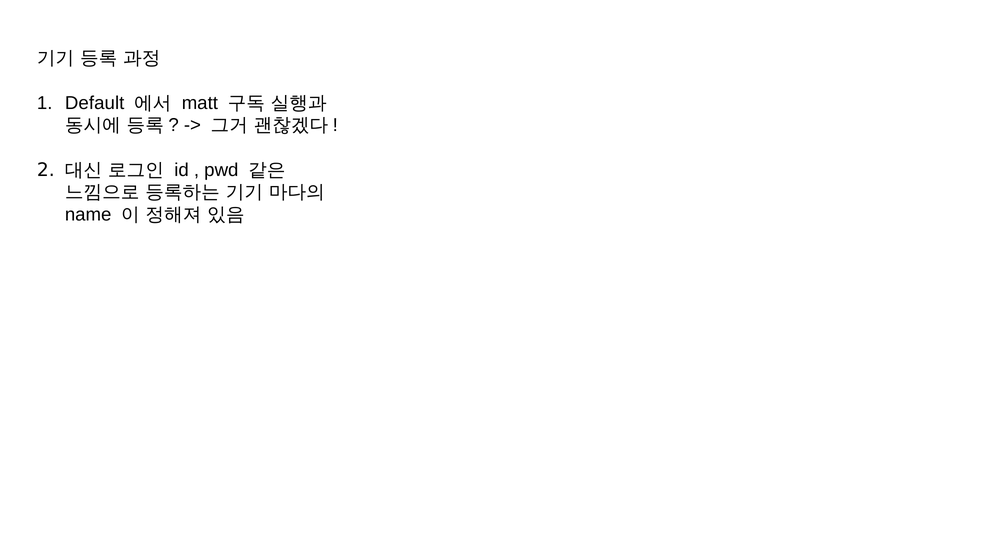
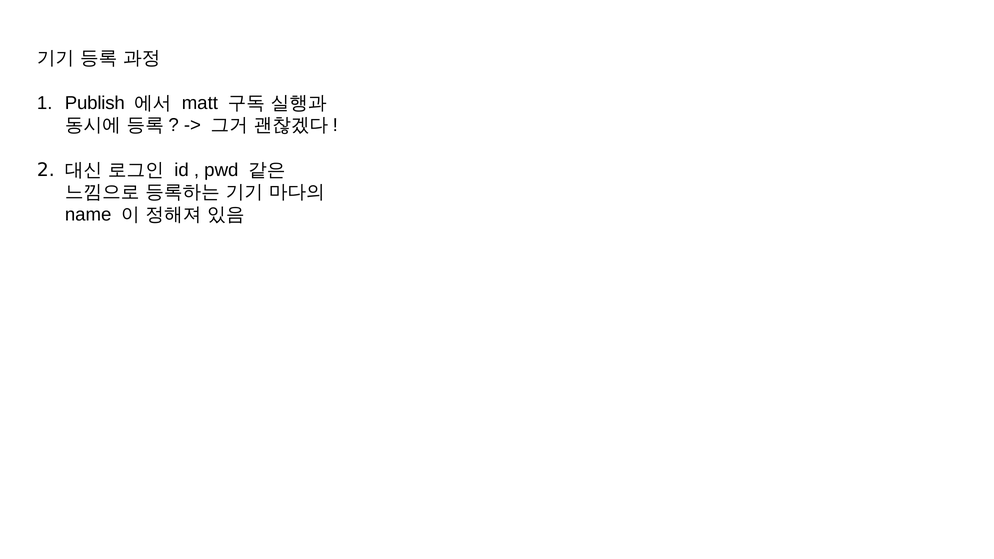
Default: Default -> Publish (95, 103)
